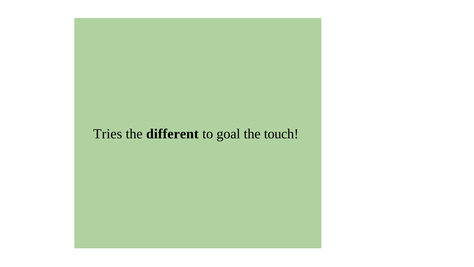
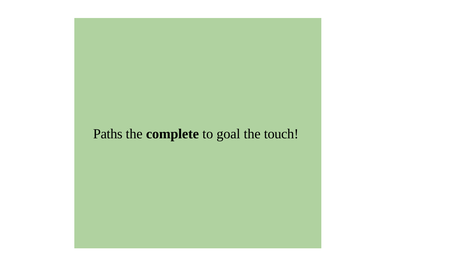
Tries: Tries -> Paths (108, 134)
different: different -> complete (172, 134)
